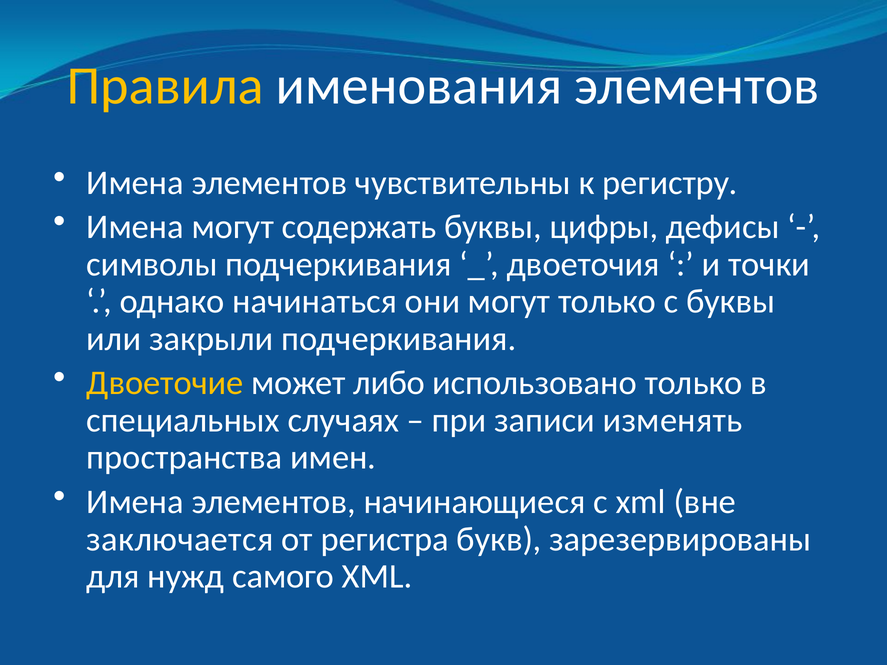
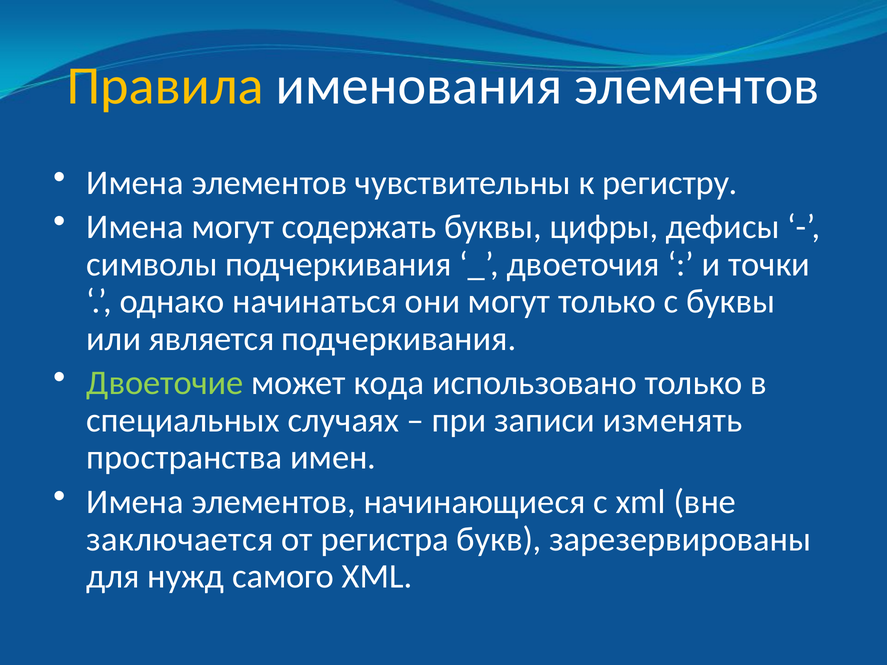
закрыли: закрыли -> является (211, 339)
Двоеточие colour: yellow -> light green (165, 383)
либо: либо -> кода (389, 383)
